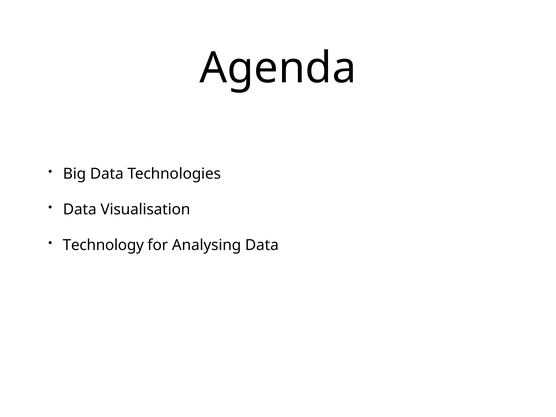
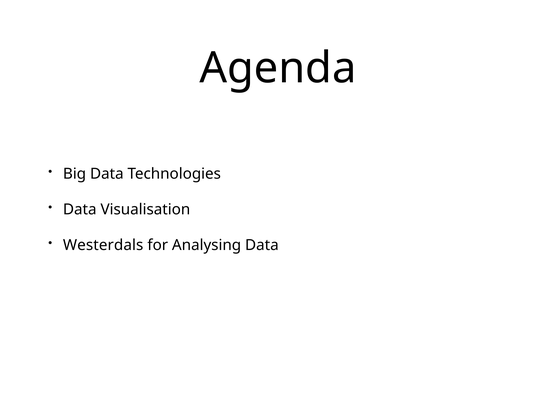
Technology: Technology -> Westerdals (103, 245)
